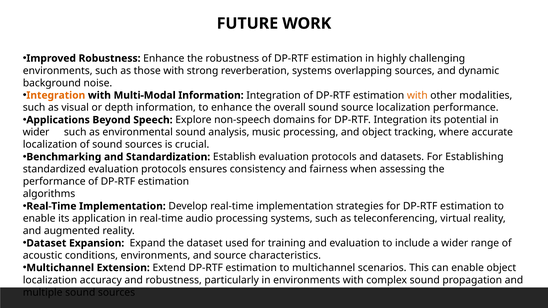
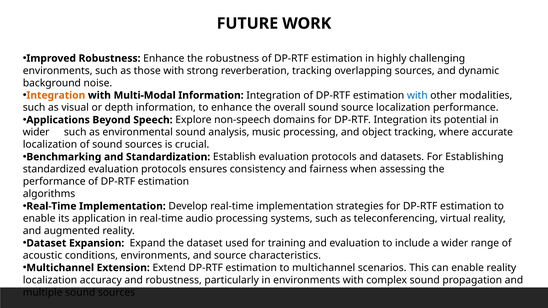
reverberation systems: systems -> tracking (312, 71)
with colour: orange -> blue (417, 95)
enable object: object -> reality (501, 268)
